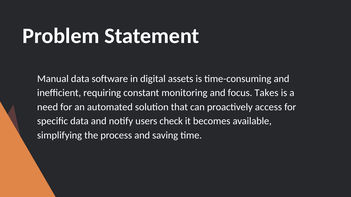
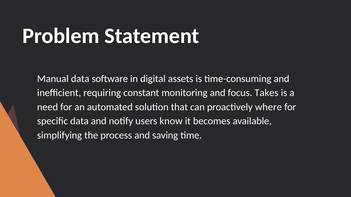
access: access -> where (268, 107)
check: check -> know (171, 121)
